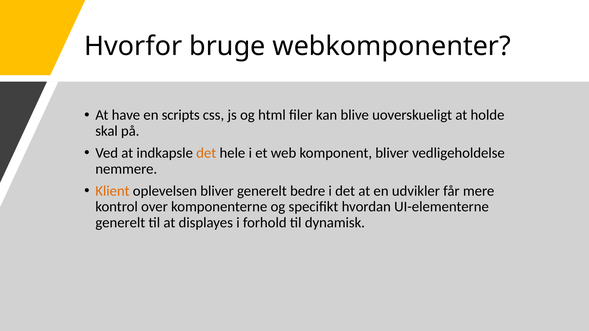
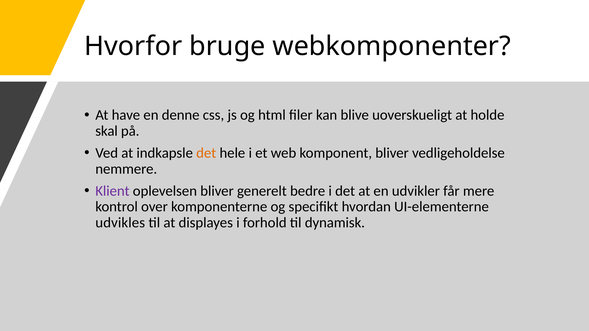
scripts: scripts -> denne (181, 115)
Klient colour: orange -> purple (112, 191)
generelt: generelt -> udvikles (120, 223)
